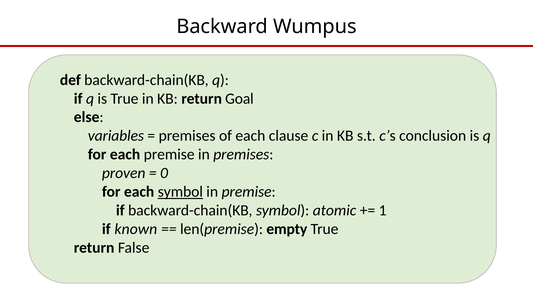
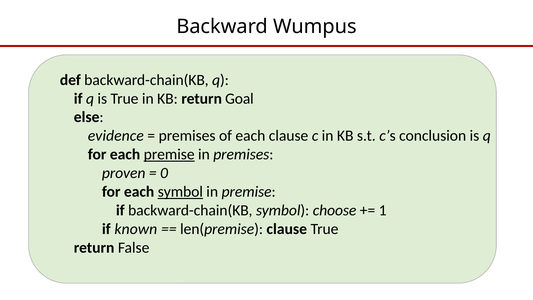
variables: variables -> evidence (116, 136)
premise underline: none -> present (169, 154)
atomic: atomic -> choose (335, 210)
len(premise empty: empty -> clause (287, 229)
